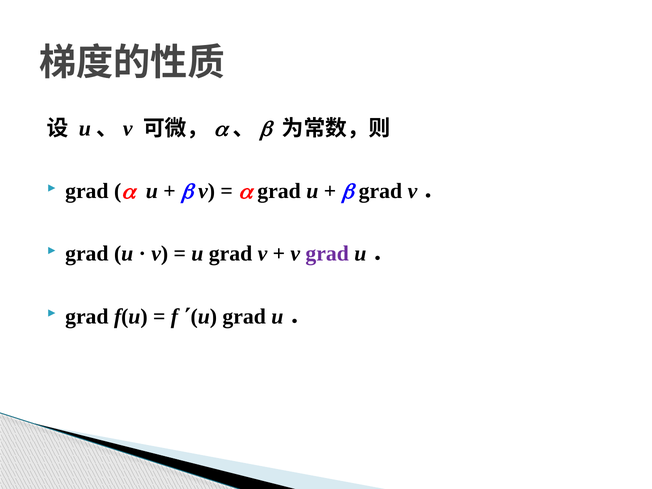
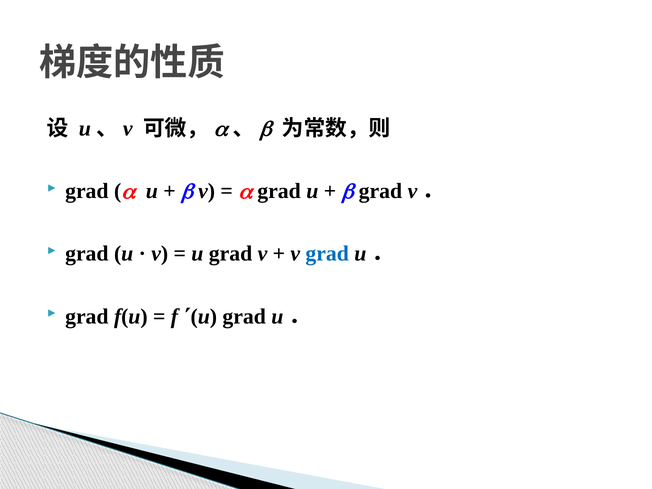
grad colour: purple -> blue (327, 254)
